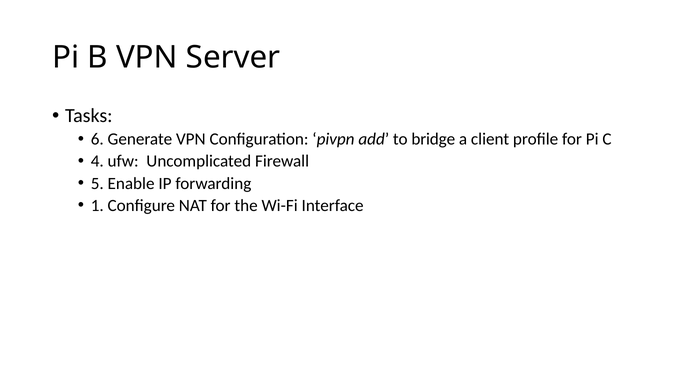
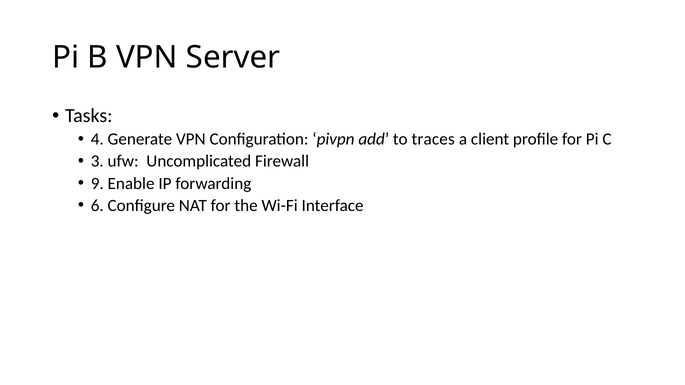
6: 6 -> 4 (97, 139)
bridge: bridge -> traces (433, 139)
4: 4 -> 3 (97, 161)
5: 5 -> 9 (97, 184)
1: 1 -> 6 (97, 206)
